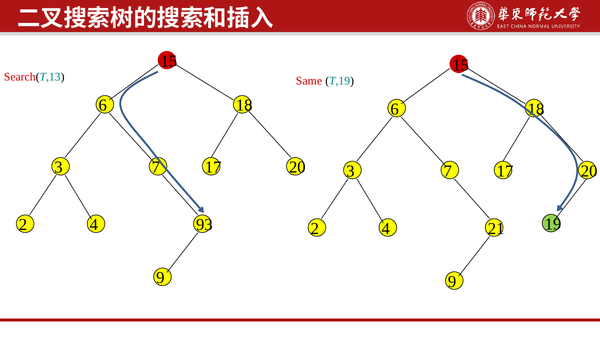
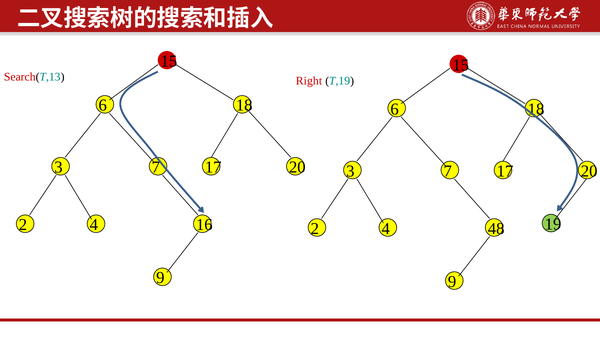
Same: Same -> Right (309, 81)
93: 93 -> 16 (204, 225)
21: 21 -> 48 (496, 229)
